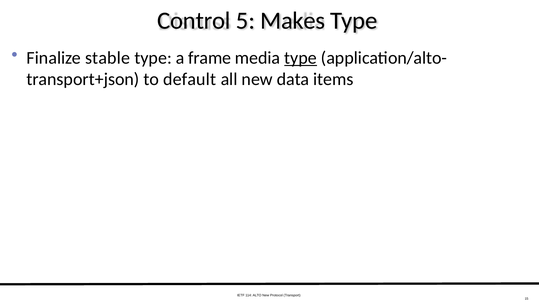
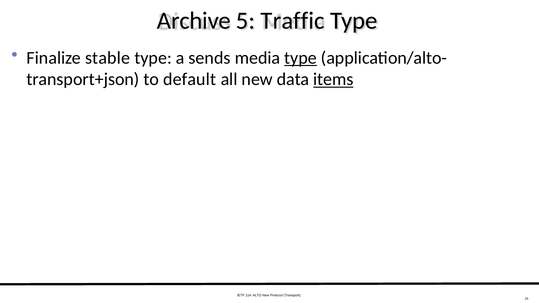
Control: Control -> Archive (194, 21)
Makes: Makes -> Traffic (293, 21)
frame: frame -> sends (210, 58)
items underline: none -> present (333, 79)
